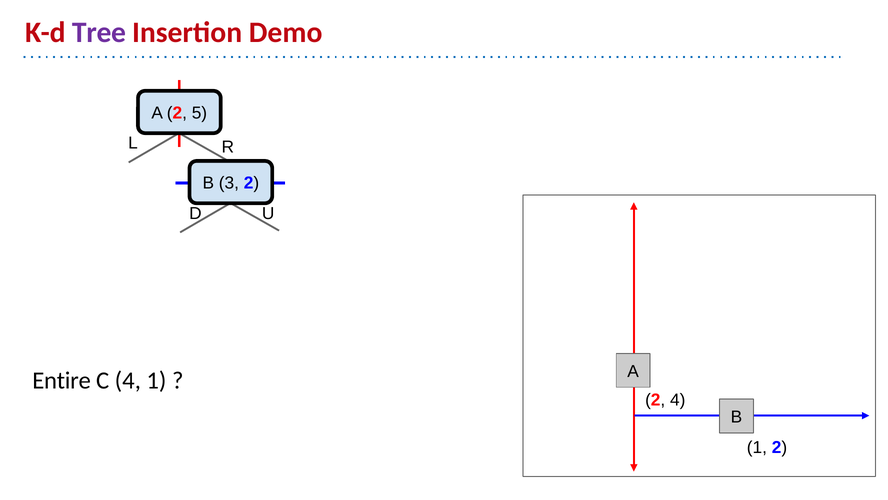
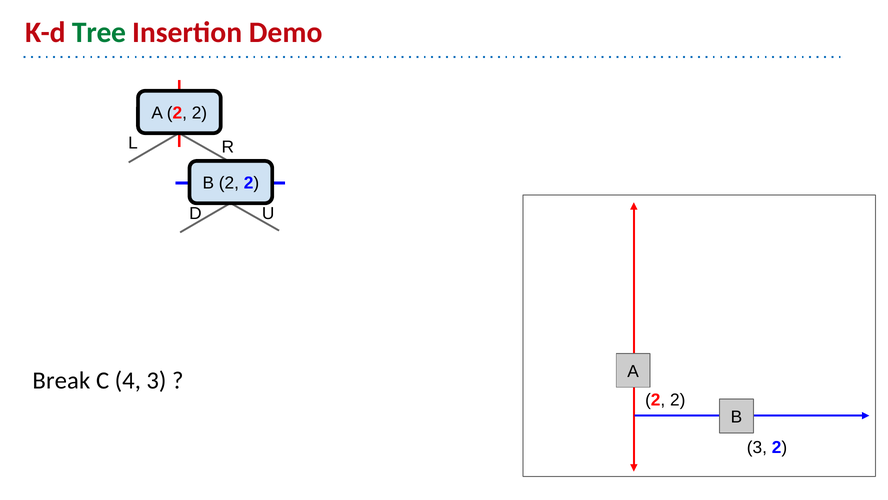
Tree colour: purple -> green (99, 32)
5: 5 -> 2 (199, 113)
B 3: 3 -> 2 (229, 183)
Entire: Entire -> Break (61, 380)
4 1: 1 -> 3 (156, 380)
4: 4 -> 2 (678, 400)
1: 1 -> 3 (757, 447)
